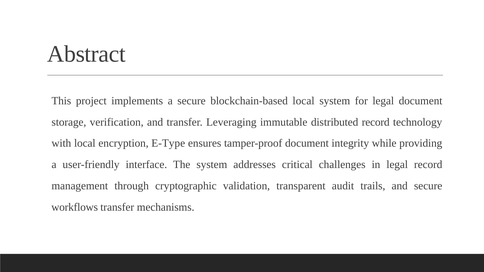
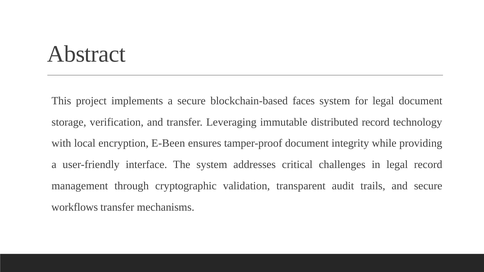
blockchain-based local: local -> faces (304, 101)
E-Type: E-Type -> E-Been (168, 143)
